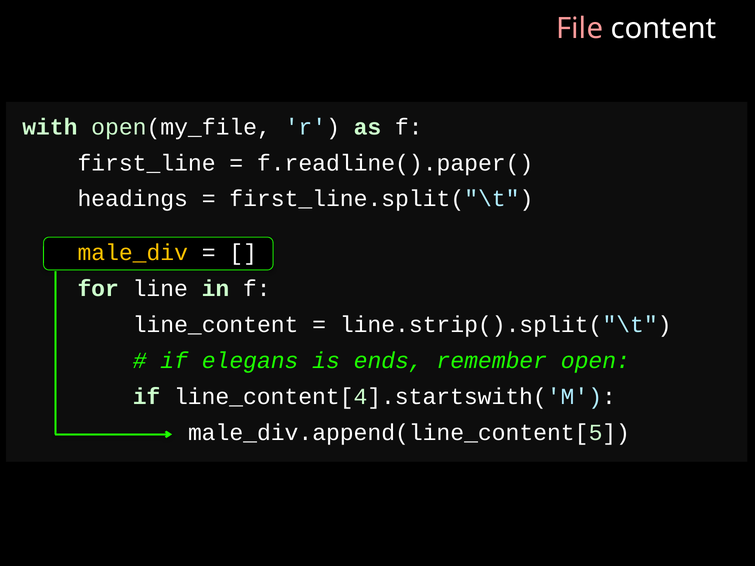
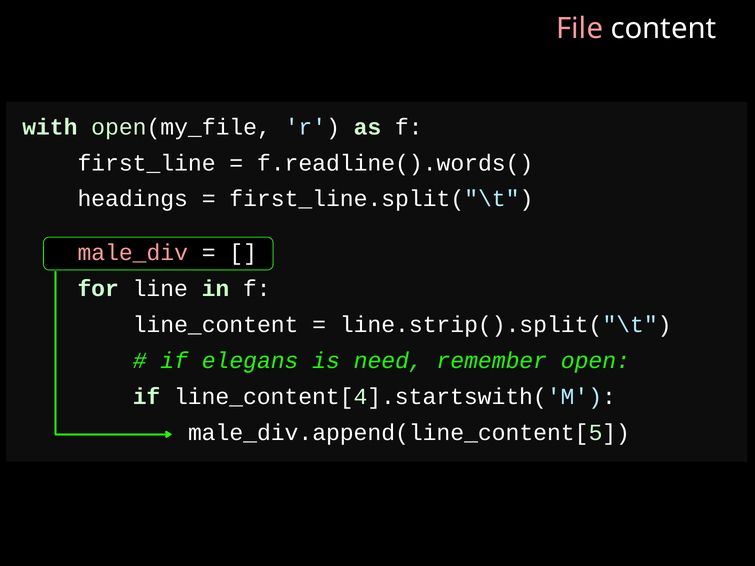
f.readline().paper(: f.readline().paper( -> f.readline().words( (395, 163)
male_div colour: yellow -> pink (133, 253)
ends: ends -> need (388, 361)
